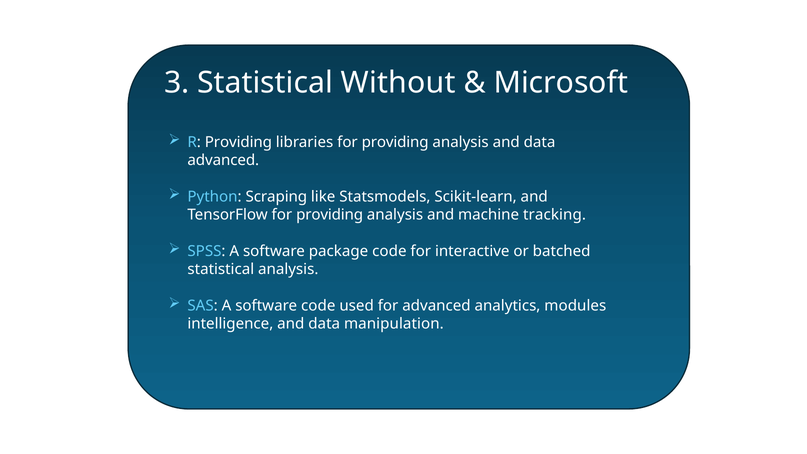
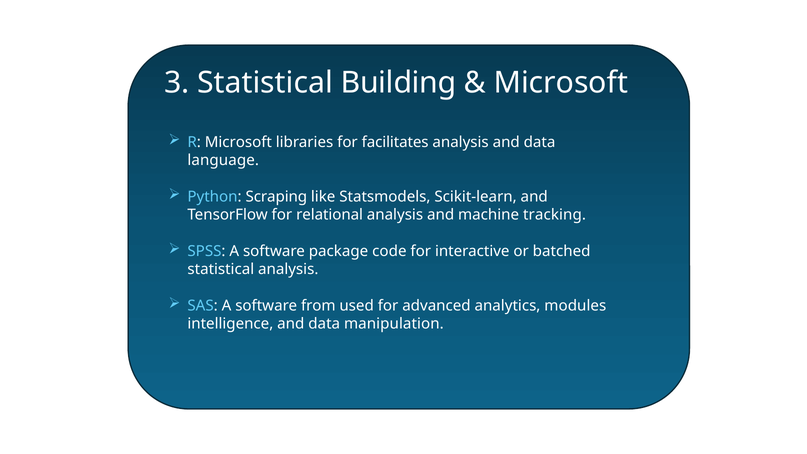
Without: Without -> Building (399, 83)
R Providing: Providing -> Microsoft (238, 142)
libraries for providing: providing -> facilitates (395, 142)
advanced: advanced -> language (223, 160)
TensorFlow for providing: providing -> relational (330, 215)
software code: code -> from (318, 305)
